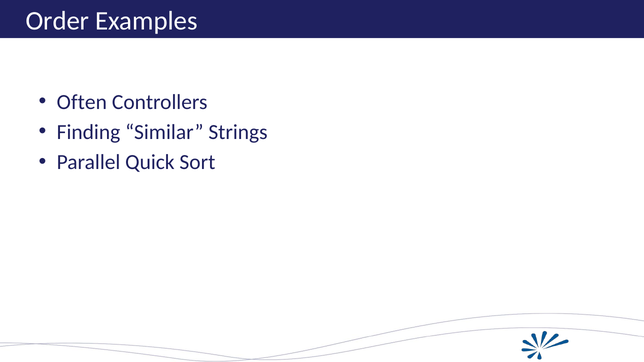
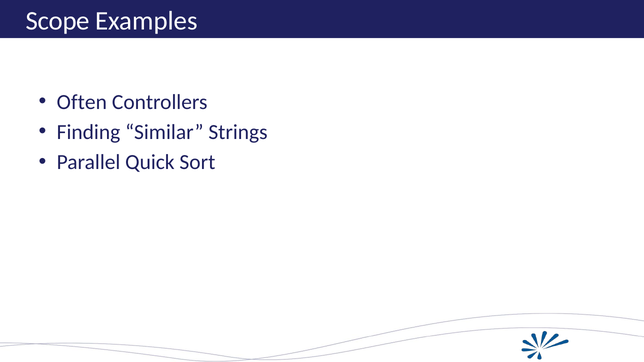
Order: Order -> Scope (58, 21)
